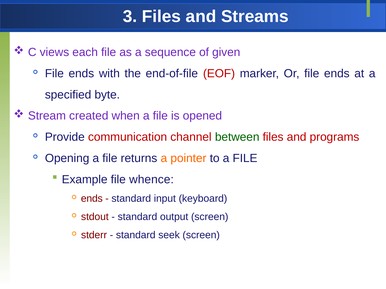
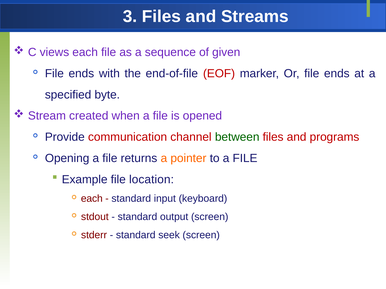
whence: whence -> location (151, 180)
ends: ends -> each (92, 199)
